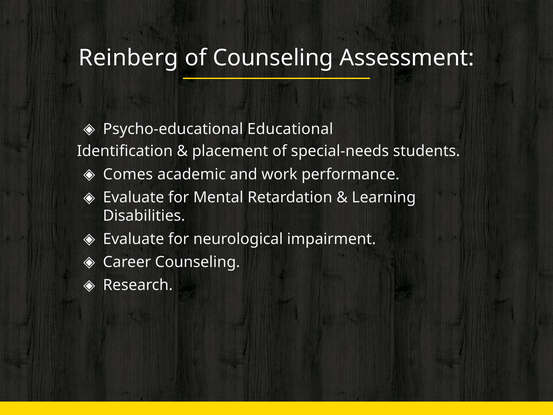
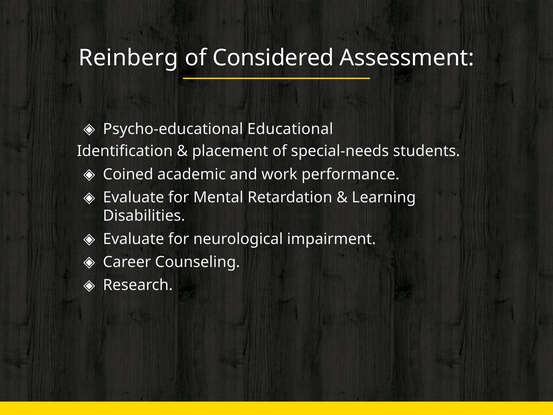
of Counseling: Counseling -> Considered (273, 58)
Comes: Comes -> Coined (128, 174)
